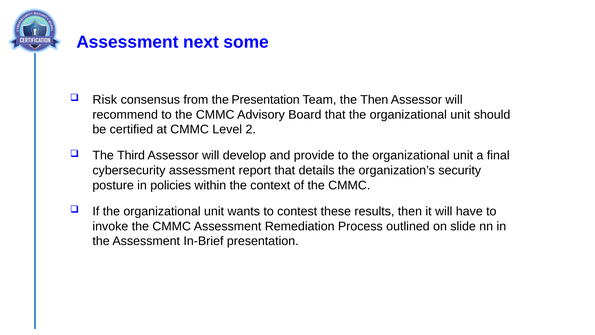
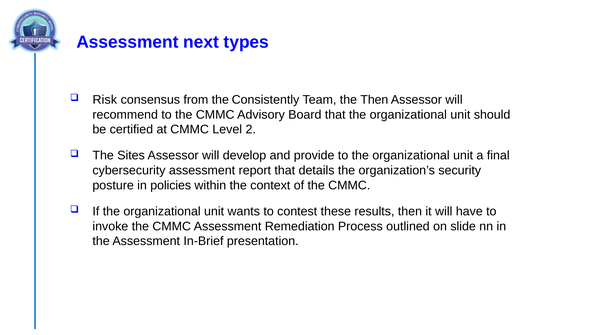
some: some -> types (246, 42)
the Presentation: Presentation -> Consistently (266, 100)
Third: Third -> Sites (131, 155)
